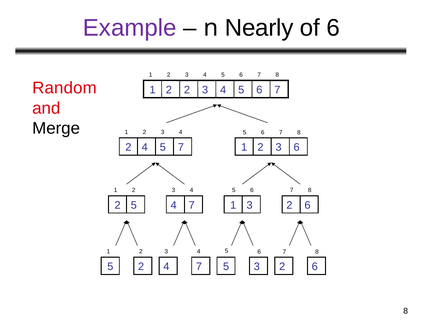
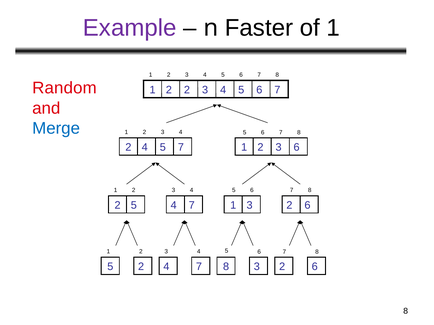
Nearly: Nearly -> Faster (259, 28)
of 6: 6 -> 1 (333, 28)
Merge colour: black -> blue (56, 129)
5: 5 -> 8 (226, 267)
